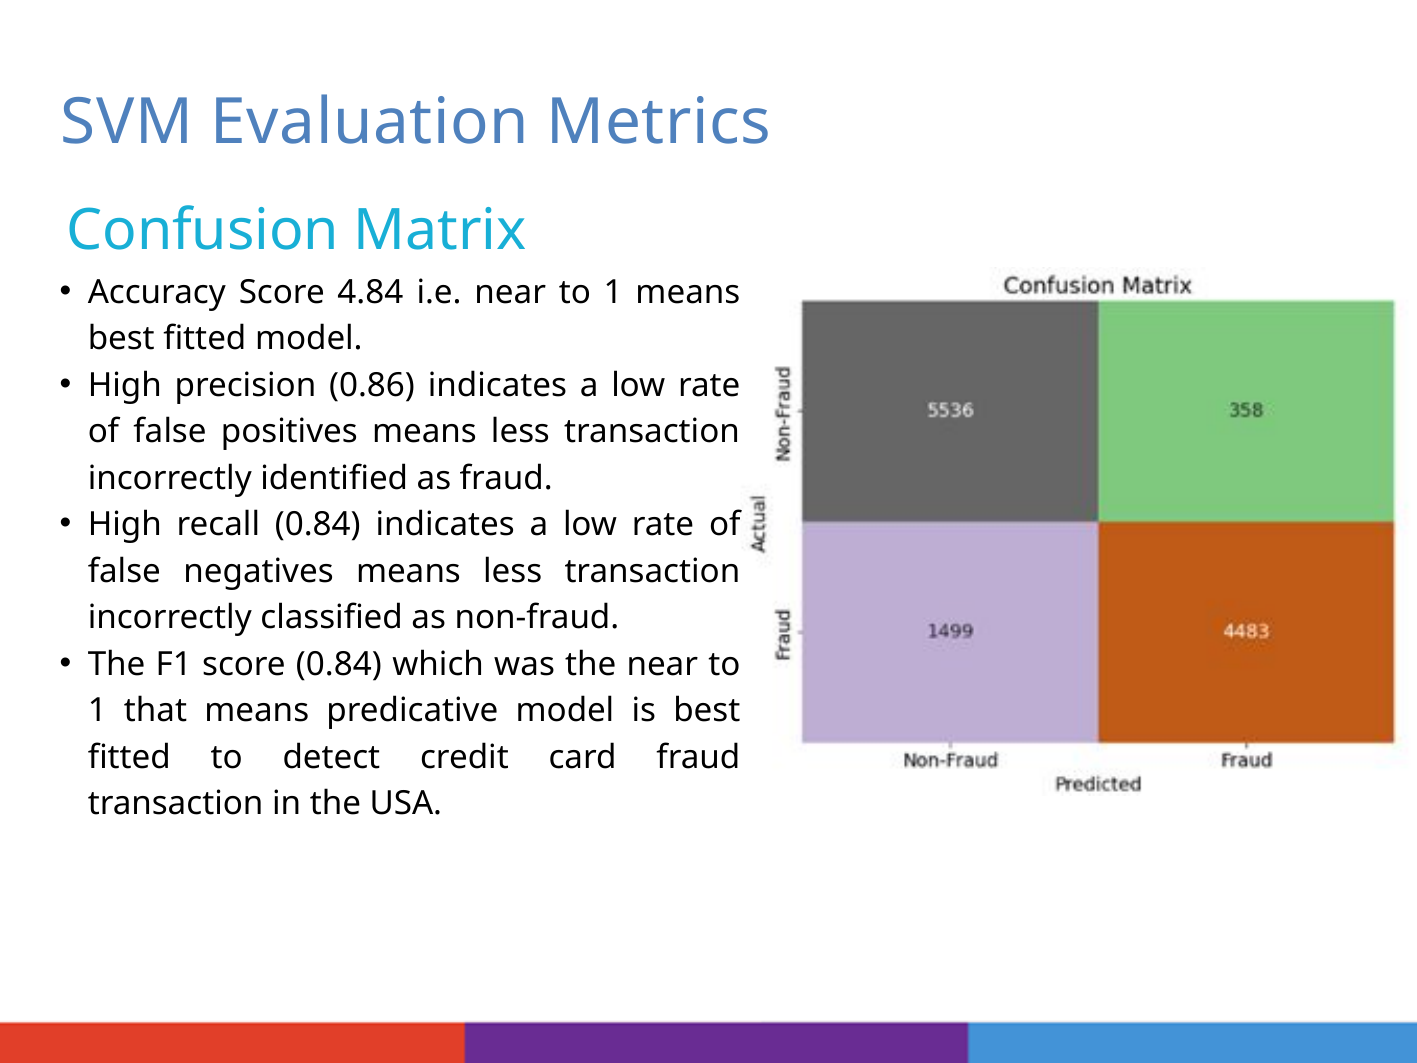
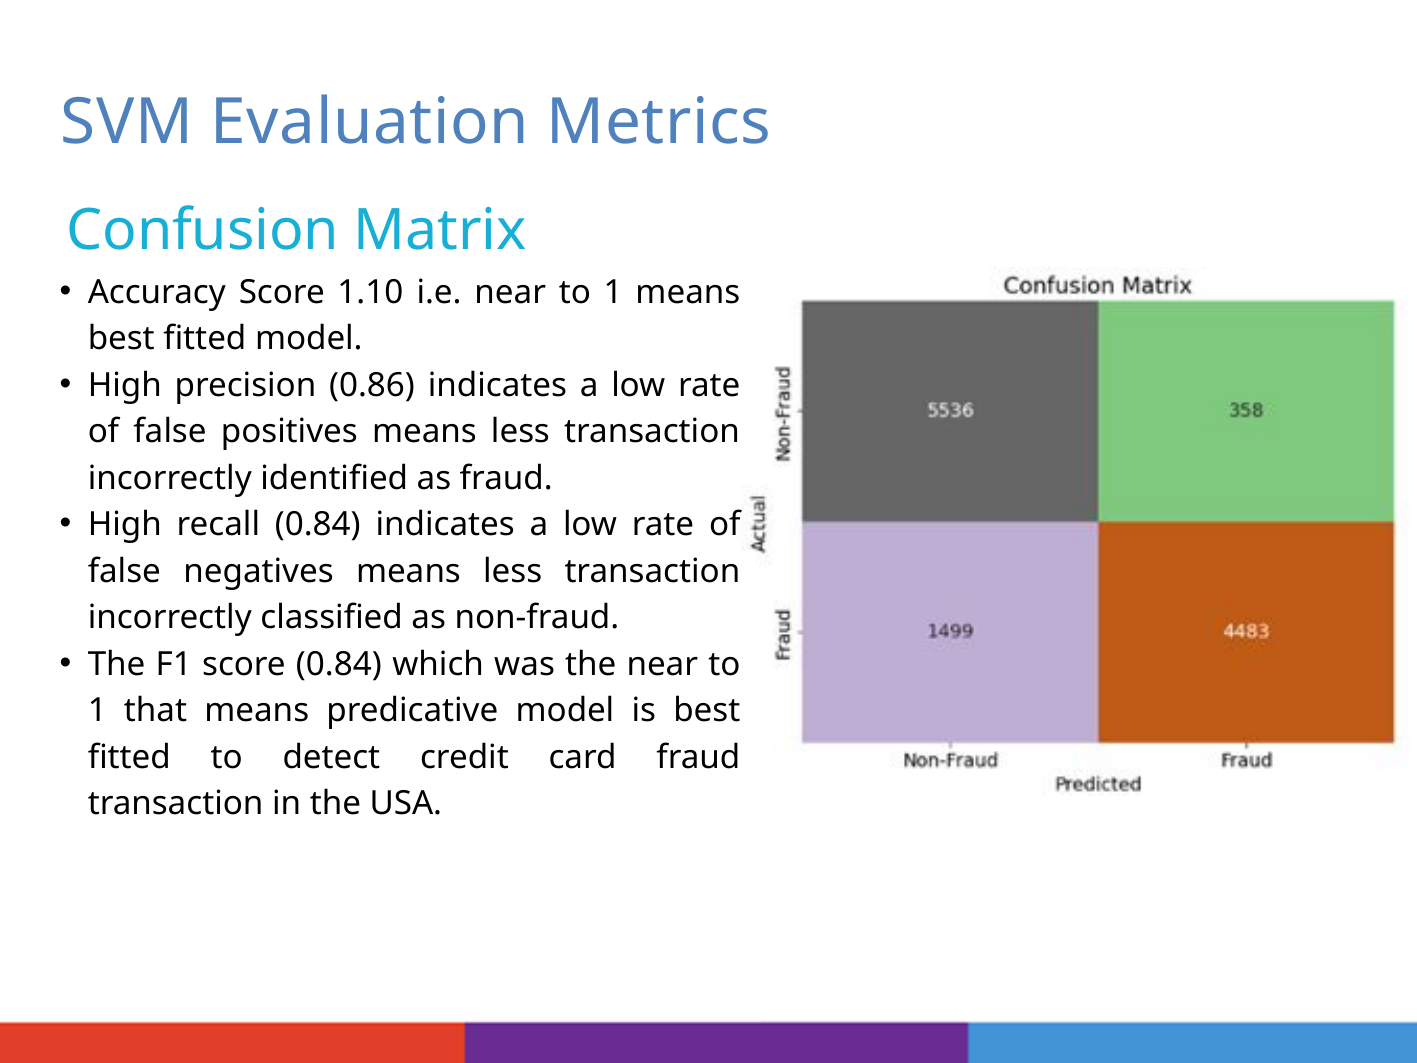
4.84: 4.84 -> 1.10 (370, 292)
